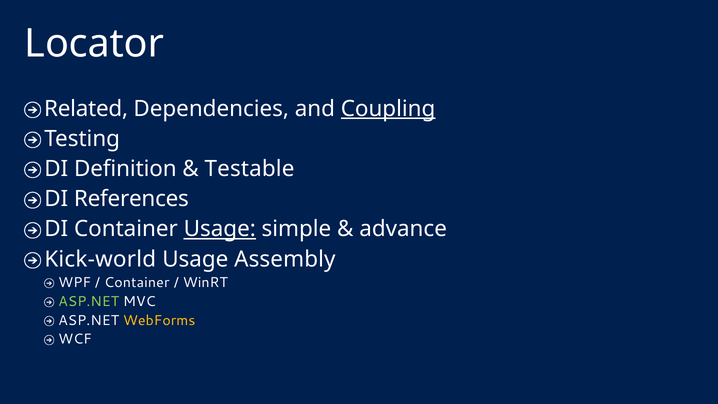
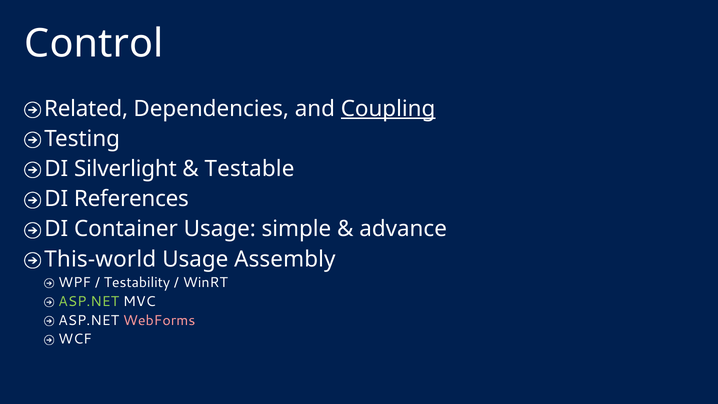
Locator: Locator -> Control (94, 44)
Definition: Definition -> Silverlight (125, 169)
Usage underline: present -> none (220, 229)
Kick-world: Kick-world -> This-world (100, 259)
Container: Container -> Testability (137, 282)
WebForms colour: yellow -> pink (159, 320)
